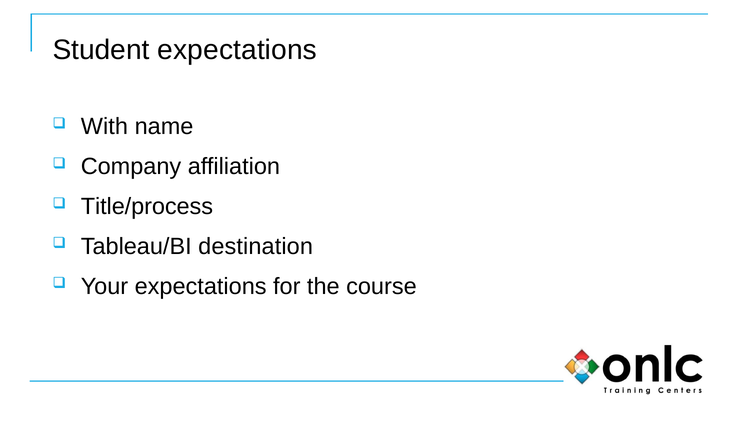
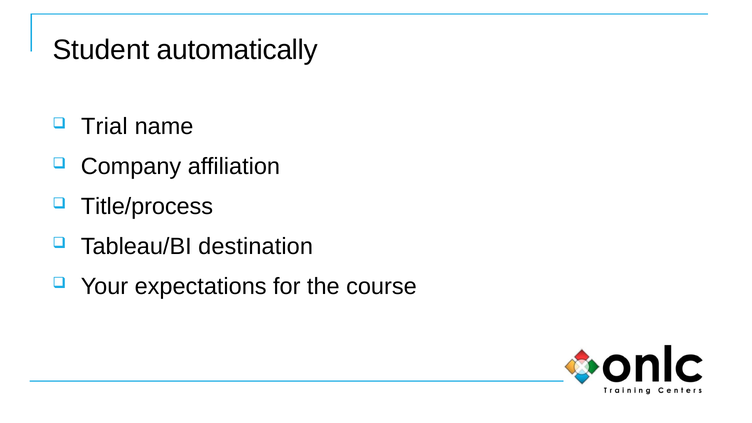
Student expectations: expectations -> automatically (237, 50)
With: With -> Trial (104, 127)
